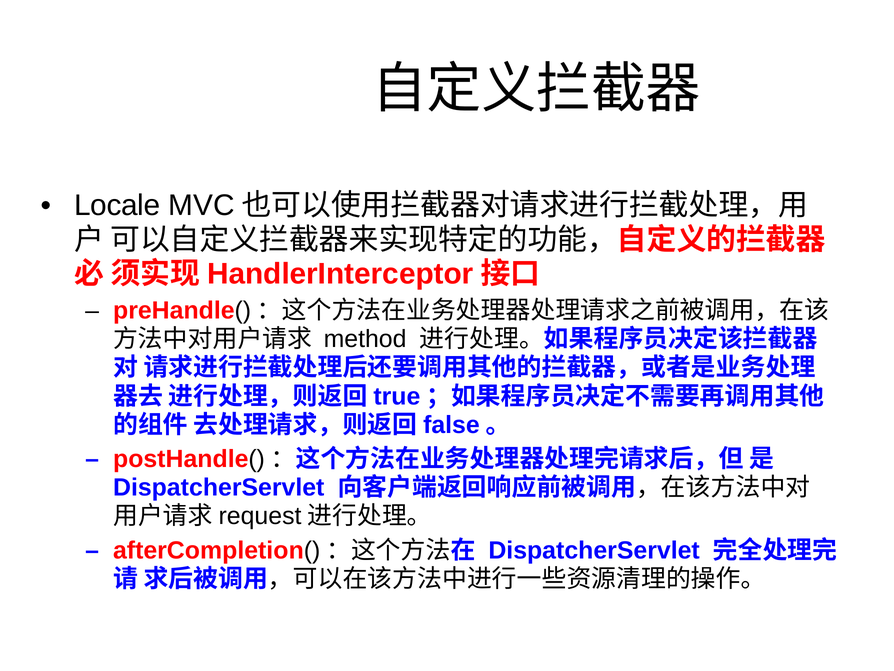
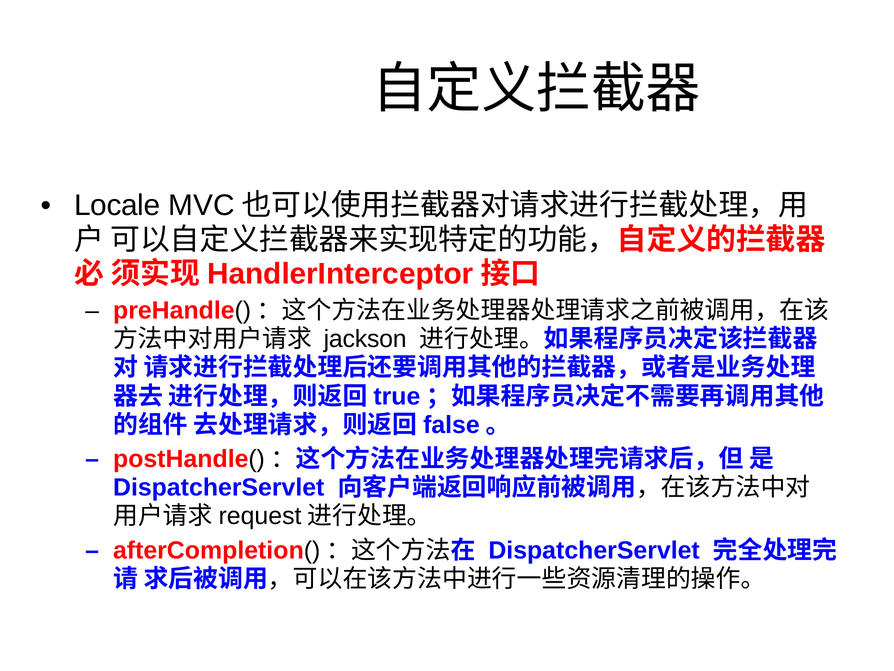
method: method -> jackson (365, 339)
